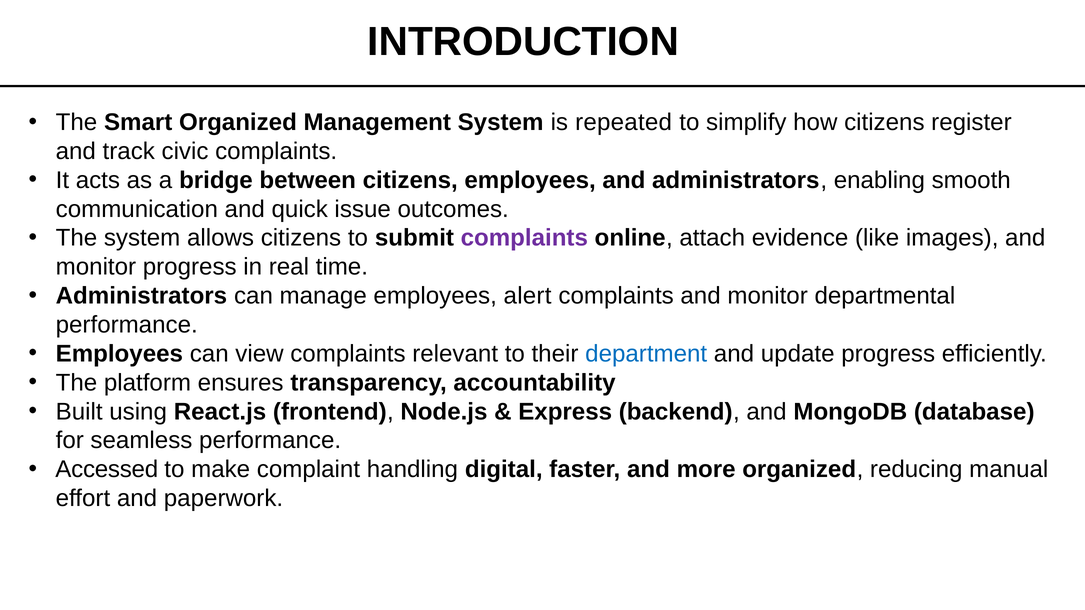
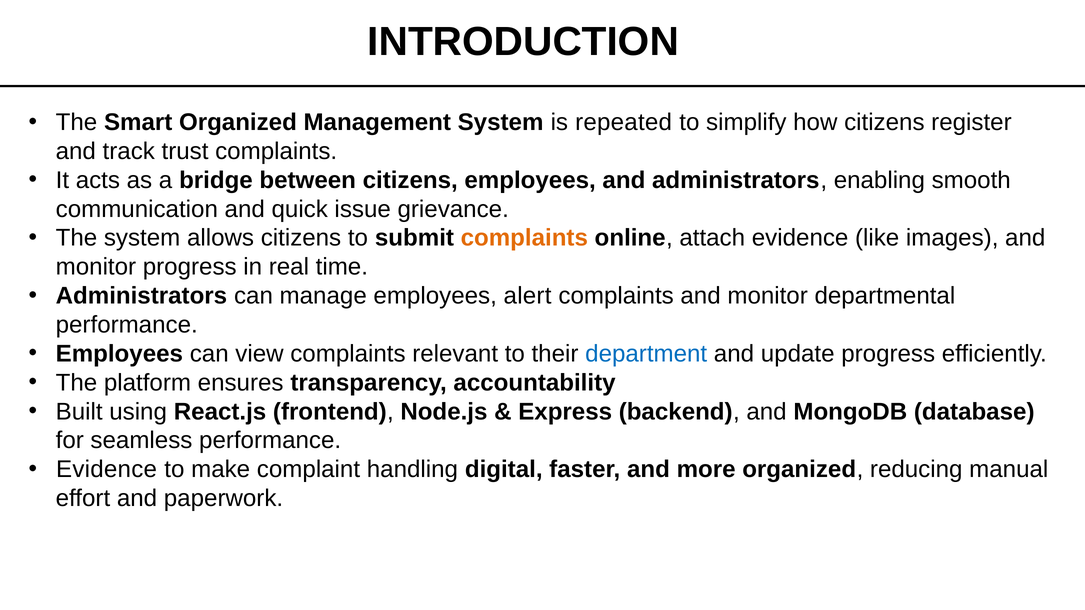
civic: civic -> trust (185, 151)
outcomes: outcomes -> grievance (453, 209)
complaints colour: purple -> orange (524, 238)
Accessed: Accessed -> Evidence (107, 470)
